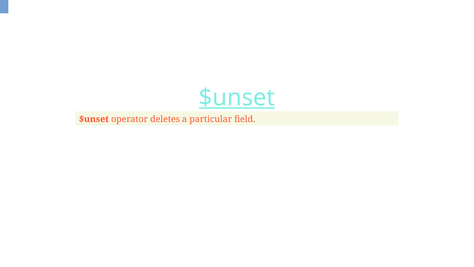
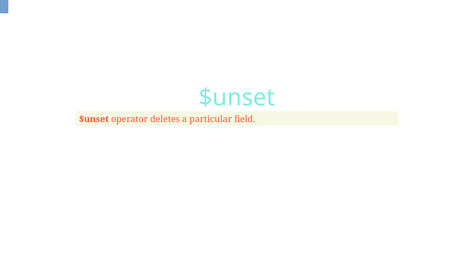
$unset underline: present -> none (237, 98)
